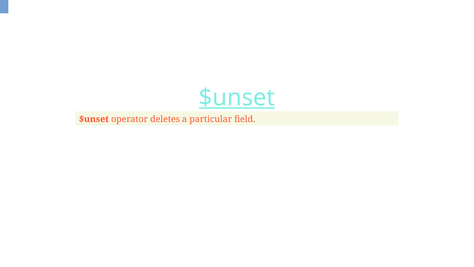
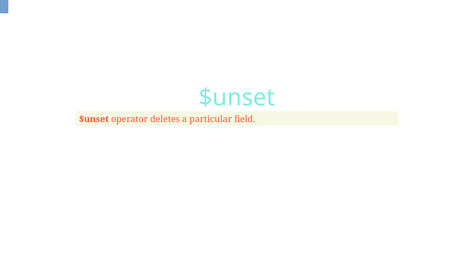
$unset underline: present -> none (237, 98)
